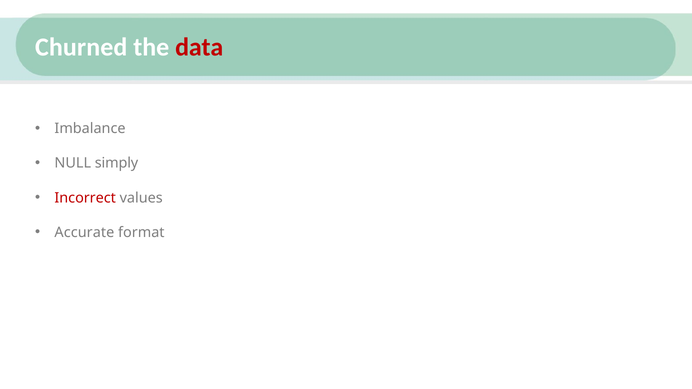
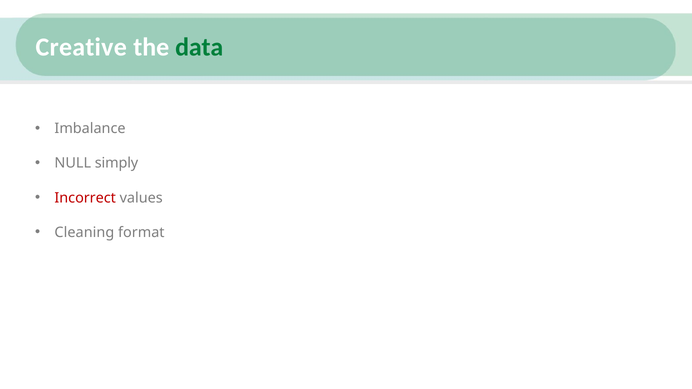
Churned: Churned -> Creative (81, 47)
data colour: red -> green (199, 47)
Accurate: Accurate -> Cleaning (84, 233)
